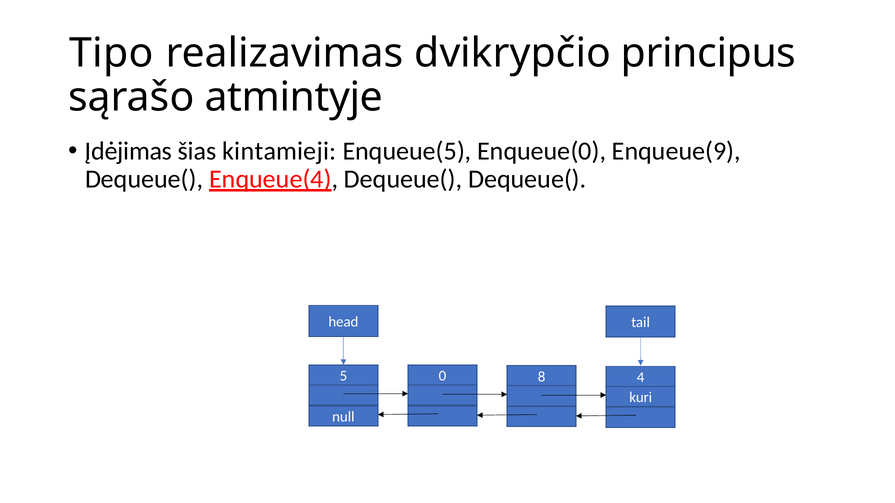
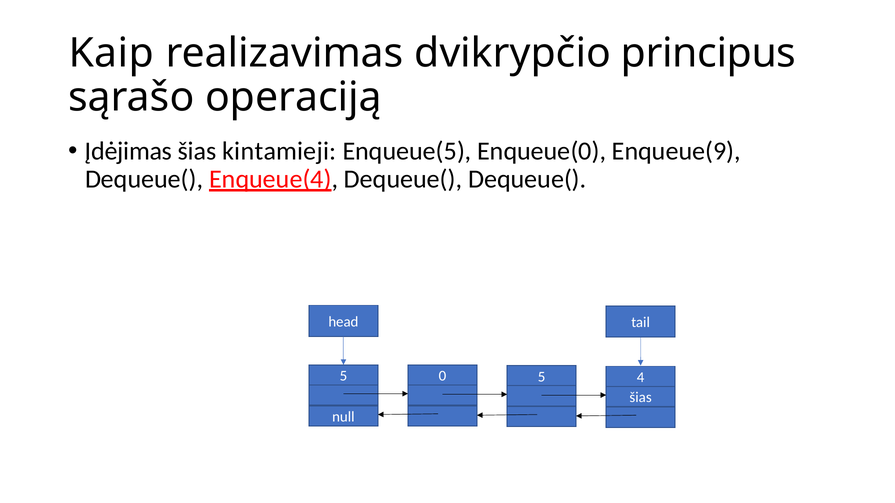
Tipo: Tipo -> Kaip (111, 53)
atmintyje: atmintyje -> operaciją (294, 97)
0 8: 8 -> 5 (542, 377)
kuri: kuri -> šias (641, 398)
